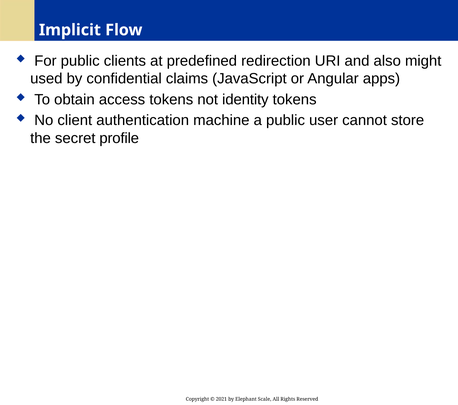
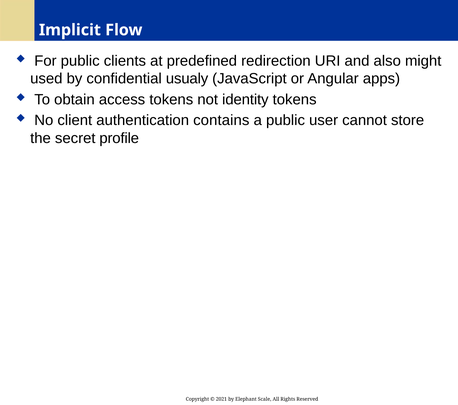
claims: claims -> usualy (187, 79)
machine: machine -> contains (221, 120)
